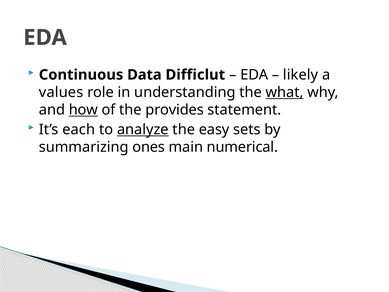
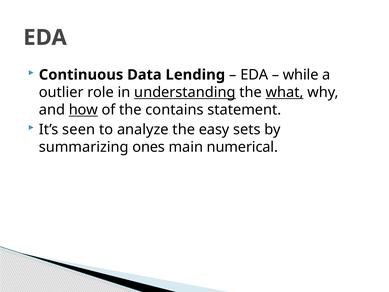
Difficlut: Difficlut -> Lending (195, 75)
likely: likely -> while (301, 75)
values: values -> outlier (61, 92)
understanding underline: none -> present (185, 92)
provides: provides -> contains (175, 110)
each: each -> seen (79, 129)
analyze underline: present -> none (143, 129)
